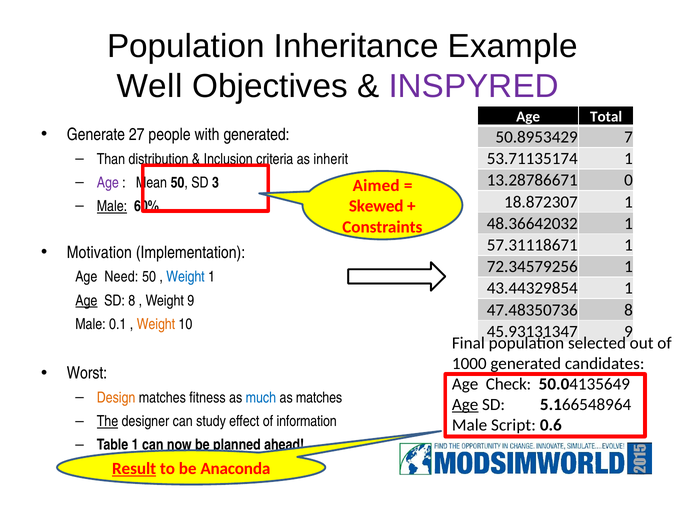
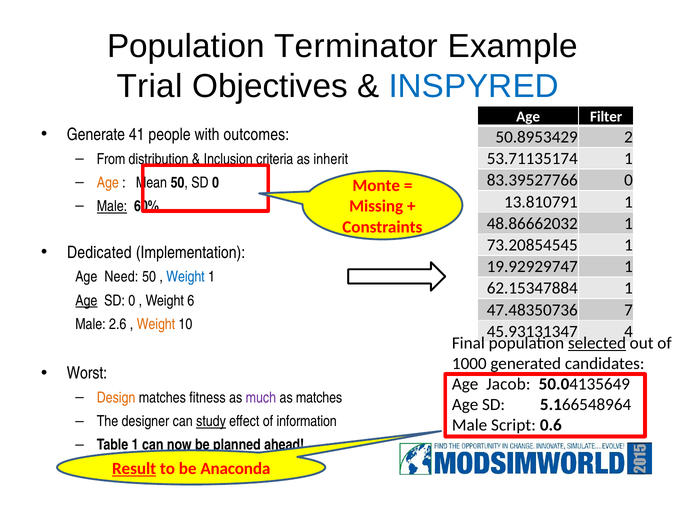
Inheritance: Inheritance -> Terminator (356, 46)
Well: Well -> Trial (150, 86)
INSPYRED colour: purple -> blue (474, 86)
Total: Total -> Filter (606, 117)
27: 27 -> 41 (137, 135)
with generated: generated -> outcomes (256, 135)
7: 7 -> 2 (629, 137)
Than: Than -> From (111, 159)
13.28786671: 13.28786671 -> 83.39527766 (532, 181)
Age colour: purple -> orange (108, 183)
50 SD 3: 3 -> 0 (216, 183)
Aimed: Aimed -> Monte (376, 186)
18.872307: 18.872307 -> 13.810791 (541, 202)
Skewed: Skewed -> Missing (376, 207)
48.36642032: 48.36642032 -> 48.86662032 (532, 224)
57.31118671: 57.31118671 -> 73.20854545 (532, 246)
Motivation: Motivation -> Dedicated (99, 253)
72.34579256: 72.34579256 -> 19.92929747 (532, 267)
43.44329854: 43.44329854 -> 62.15347884 (532, 289)
8: 8 -> 0 (132, 301)
Weight 9: 9 -> 6 (191, 301)
47.48350736 8: 8 -> 7 (629, 310)
0.1: 0.1 -> 2.6 (118, 325)
45.93131347 9: 9 -> 4 (629, 332)
selected underline: none -> present (597, 344)
Check: Check -> Jacob (508, 385)
much colour: blue -> purple (261, 398)
Age underline: present -> none (465, 405)
The underline: present -> none (107, 422)
study underline: none -> present (211, 422)
